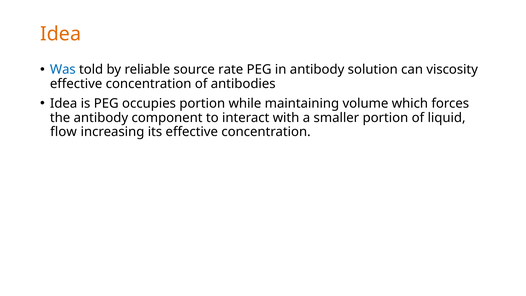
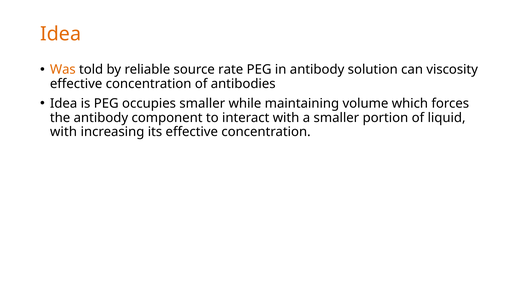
Was colour: blue -> orange (63, 70)
occupies portion: portion -> smaller (202, 103)
flow: flow -> with (64, 132)
